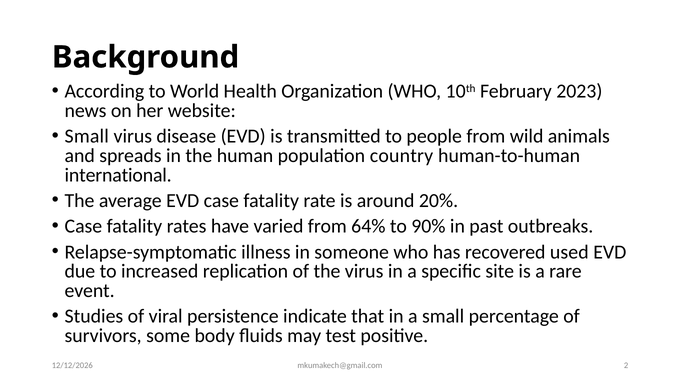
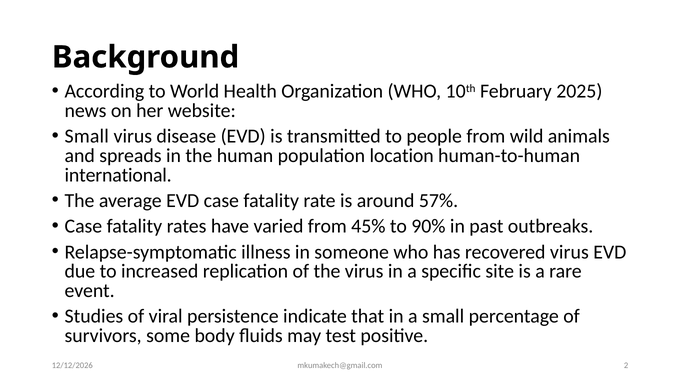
2023: 2023 -> 2025 (579, 91)
country: country -> location (402, 155)
20%: 20% -> 57% (439, 200)
64%: 64% -> 45% (368, 226)
recovered used: used -> virus (569, 252)
